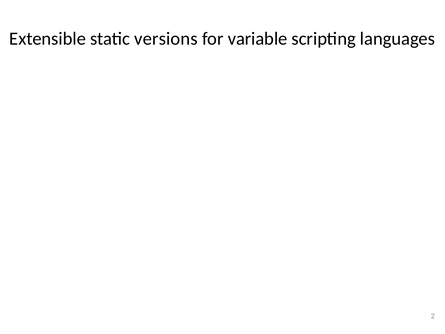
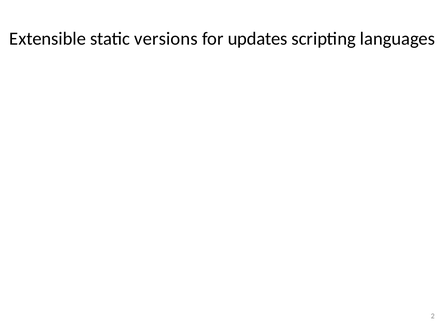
variable: variable -> updates (258, 39)
